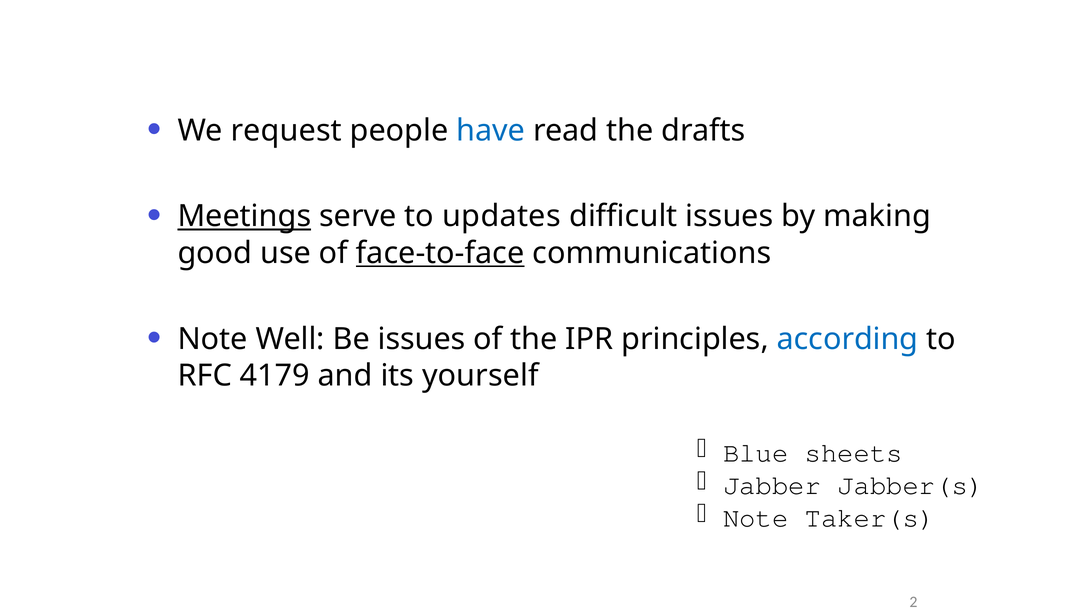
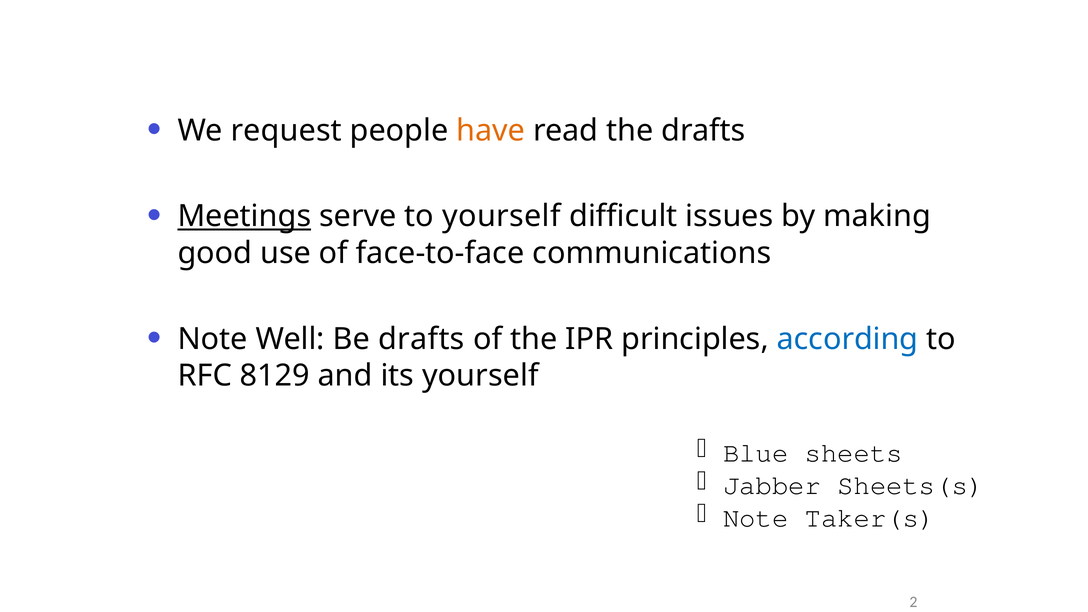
have colour: blue -> orange (491, 130)
to updates: updates -> yourself (501, 216)
face-to-face underline: present -> none (440, 253)
Be issues: issues -> drafts (421, 339)
4179: 4179 -> 8129 (275, 376)
Jabber(s: Jabber(s -> Sheets(s (911, 485)
